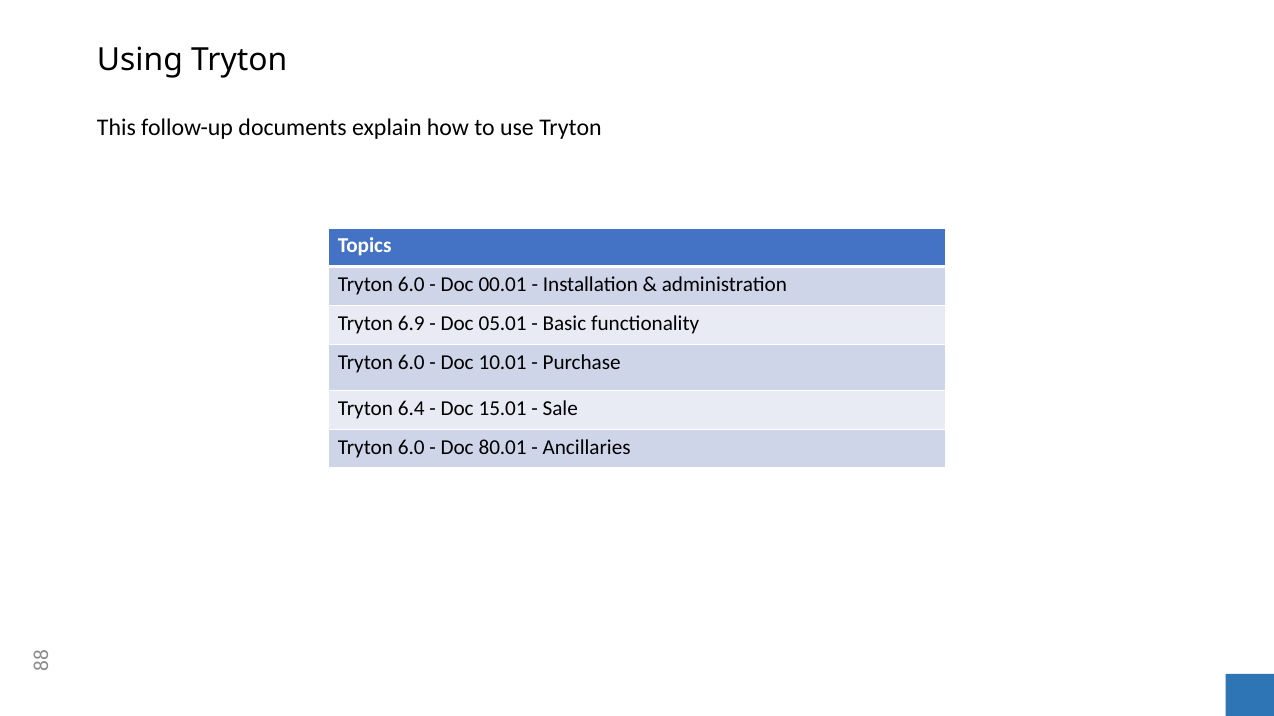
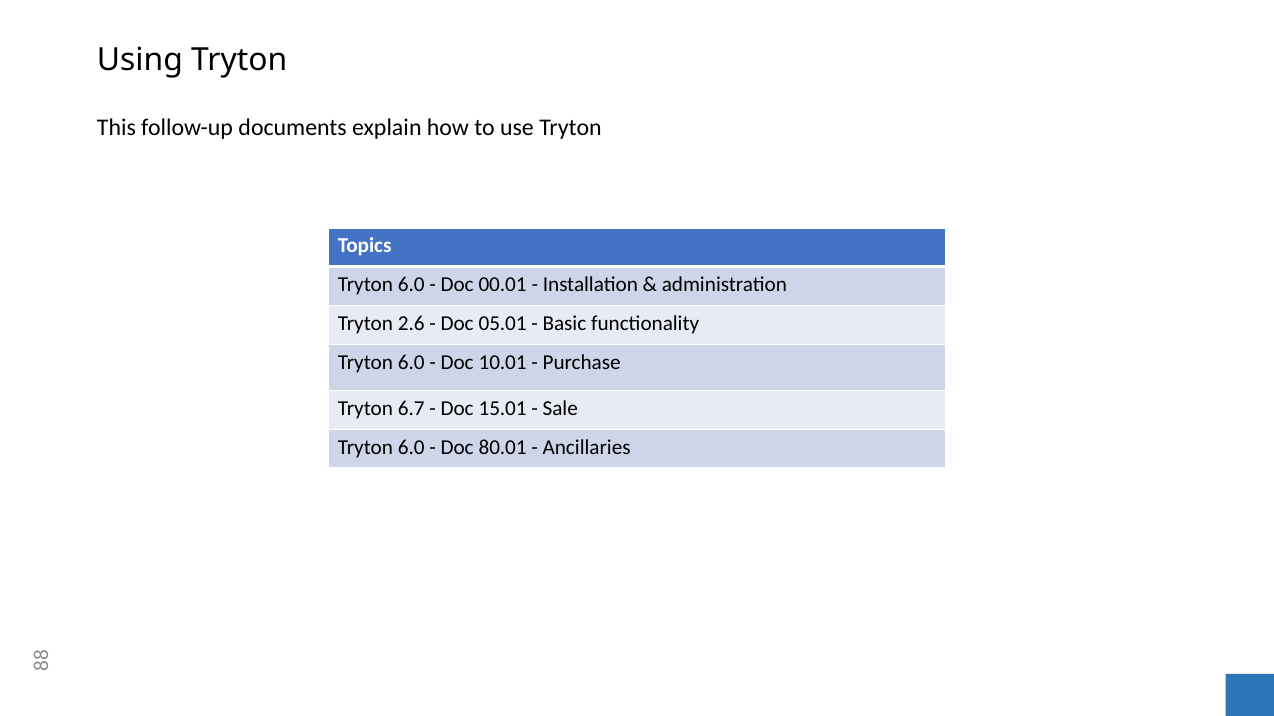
6.9: 6.9 -> 2.6 (411, 324)
6.4: 6.4 -> 6.7 (411, 409)
